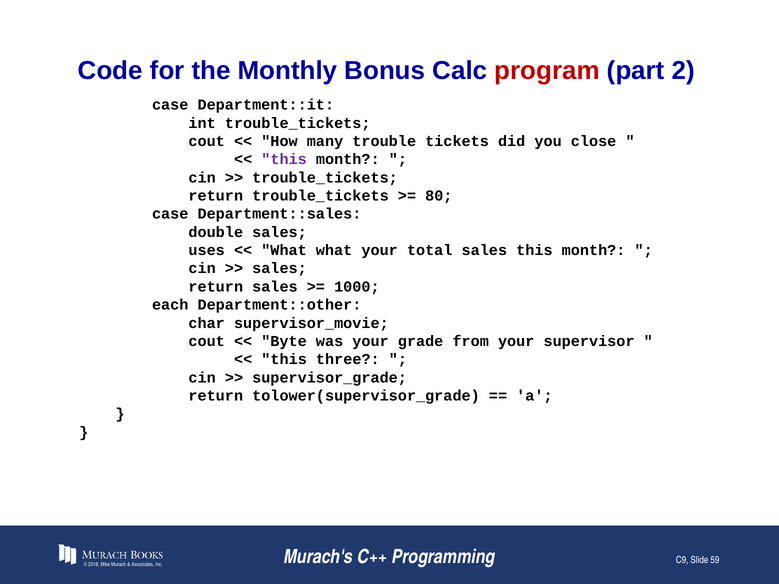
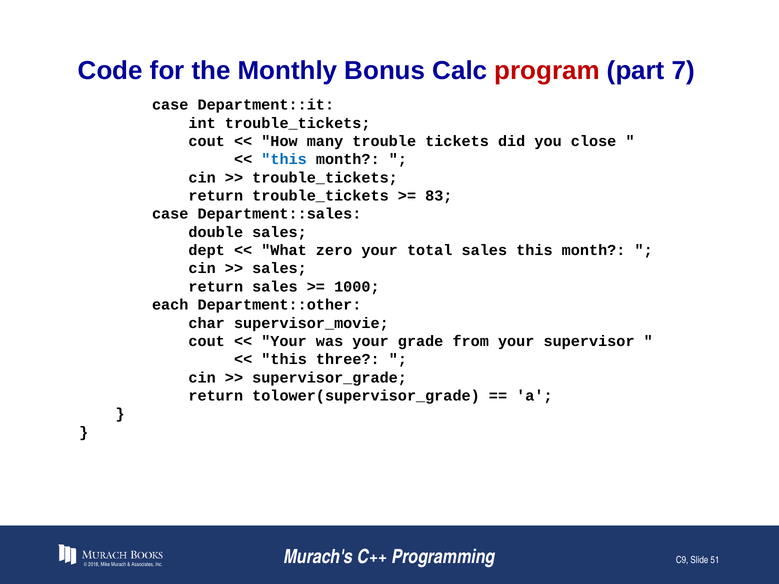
2: 2 -> 7 (683, 71)
this colour: purple -> blue (284, 159)
80: 80 -> 83 (439, 196)
uses: uses -> dept (207, 250)
What what: what -> zero (334, 250)
Byte: Byte -> Your (284, 341)
59: 59 -> 51 (715, 561)
